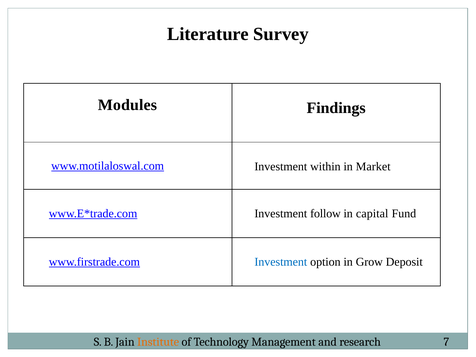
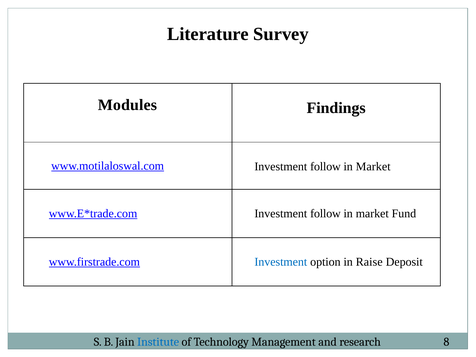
www.motilaloswal.com Investment within: within -> follow (325, 167)
capital: capital -> market (372, 214)
Grow: Grow -> Raise (369, 262)
Institute colour: orange -> blue (158, 342)
7: 7 -> 8 (446, 342)
